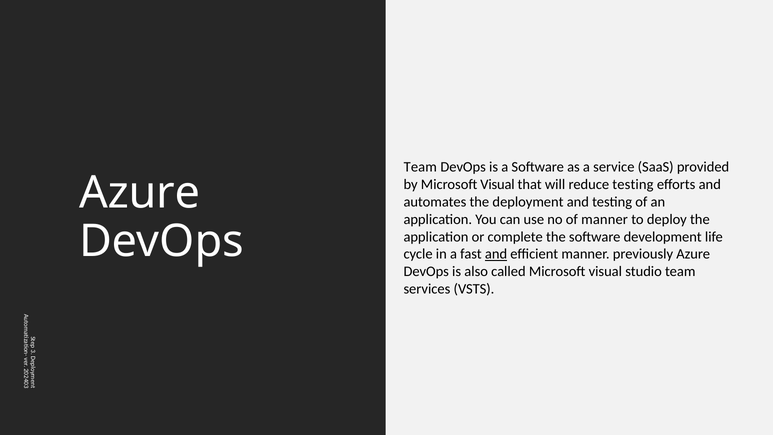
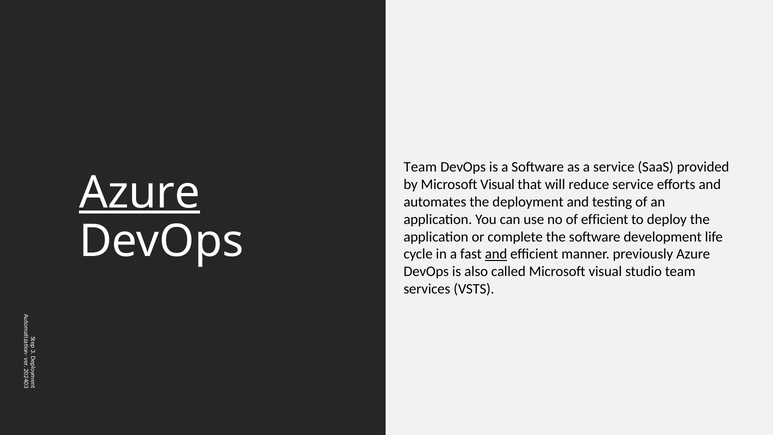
reduce testing: testing -> service (633, 185)
Azure underline: none -> present (140, 193)
of manner: manner -> efficient (605, 219)
